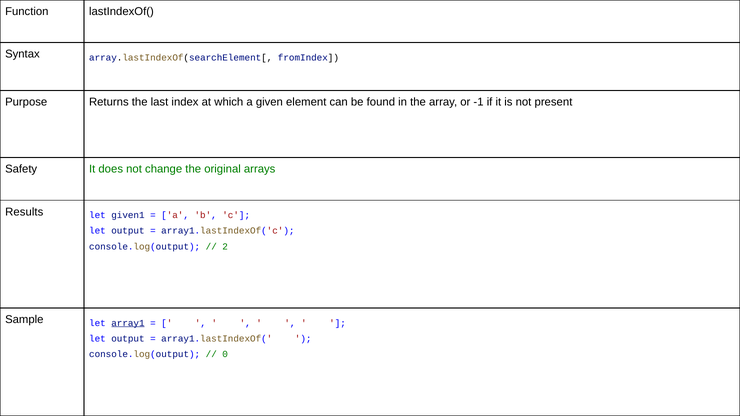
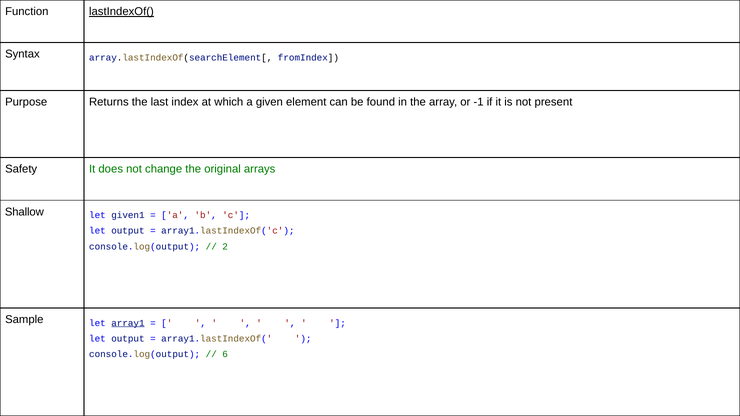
lastIndexOf( underline: none -> present (121, 12)
Results: Results -> Shallow (24, 212)
0: 0 -> 6 (225, 355)
